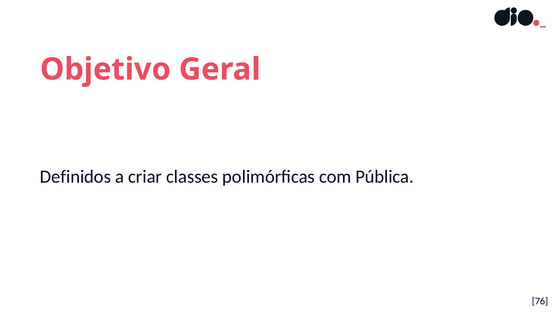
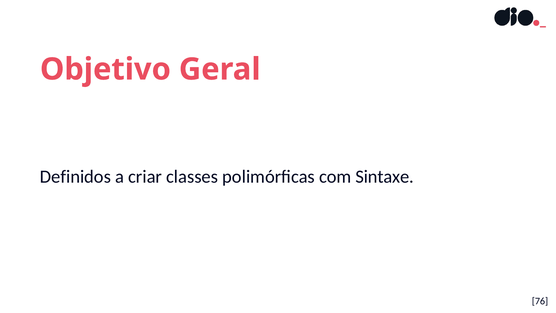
Pública: Pública -> Sintaxe (385, 176)
